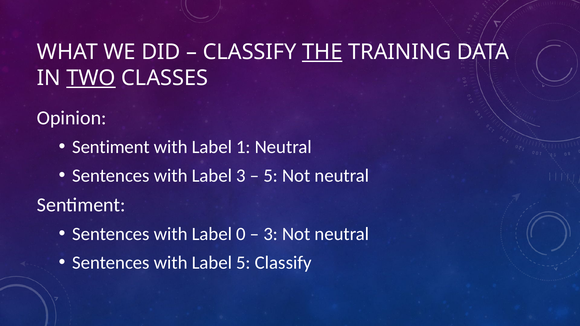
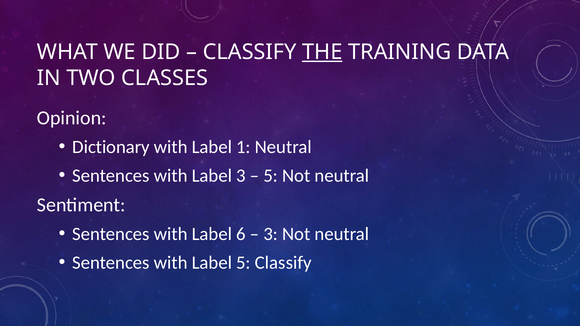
TWO underline: present -> none (91, 78)
Sentiment: Sentiment -> Dictionary (111, 147)
0: 0 -> 6 (241, 234)
